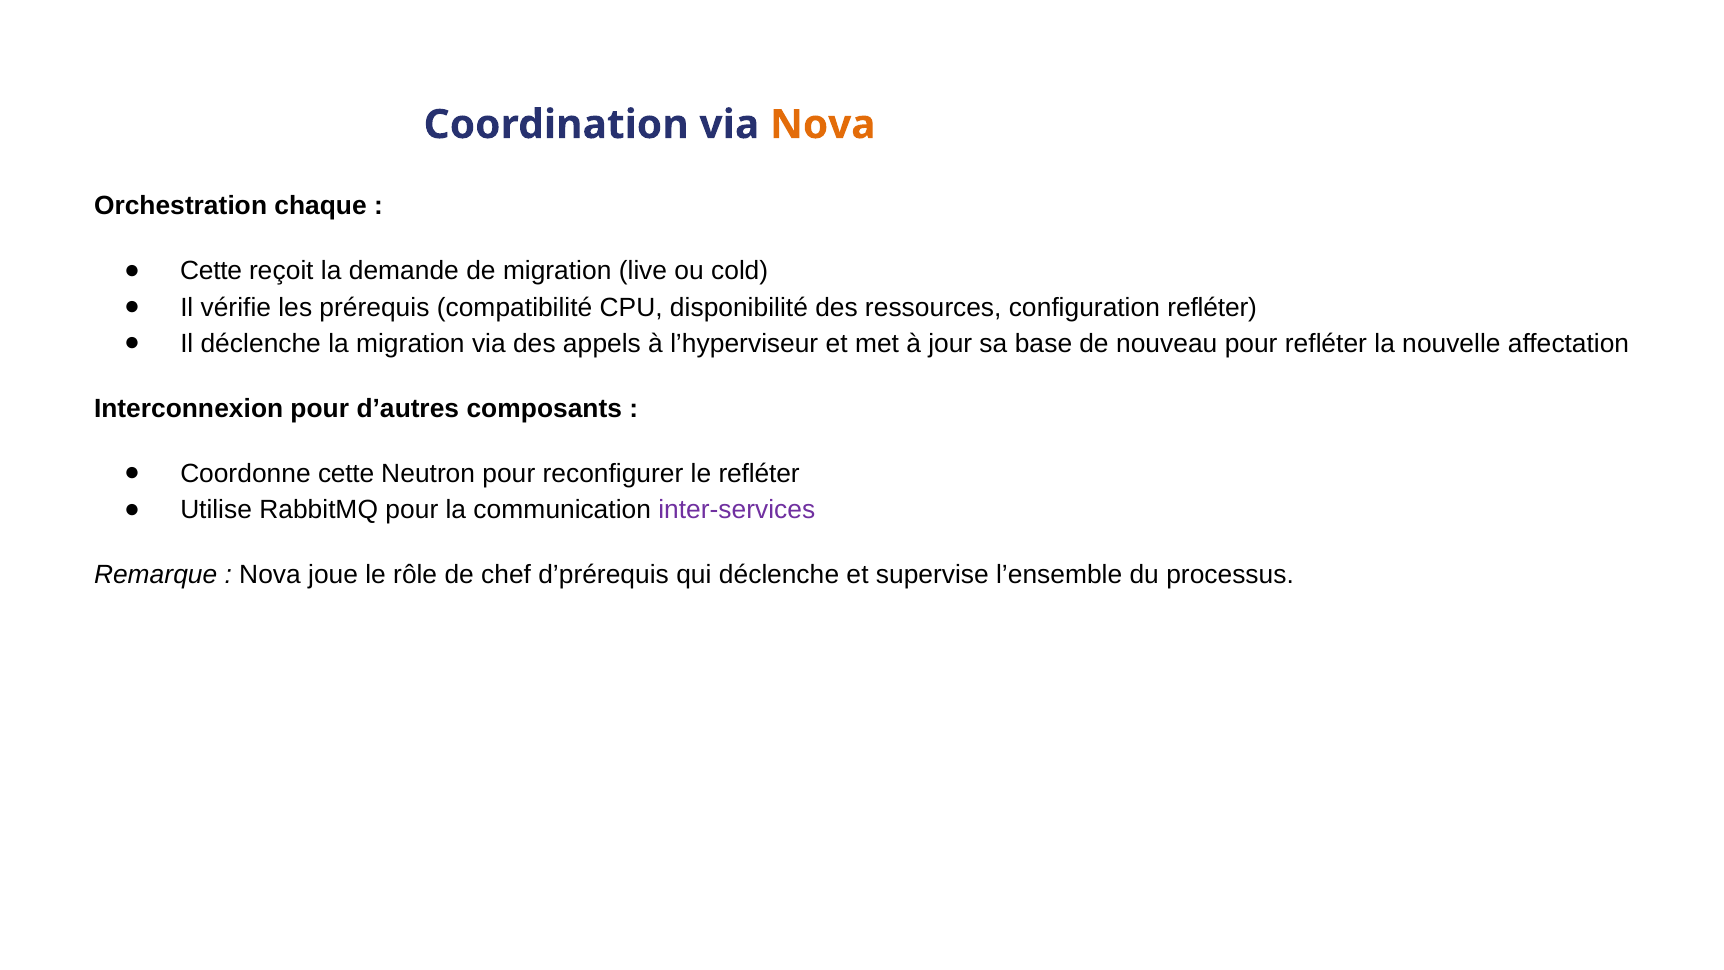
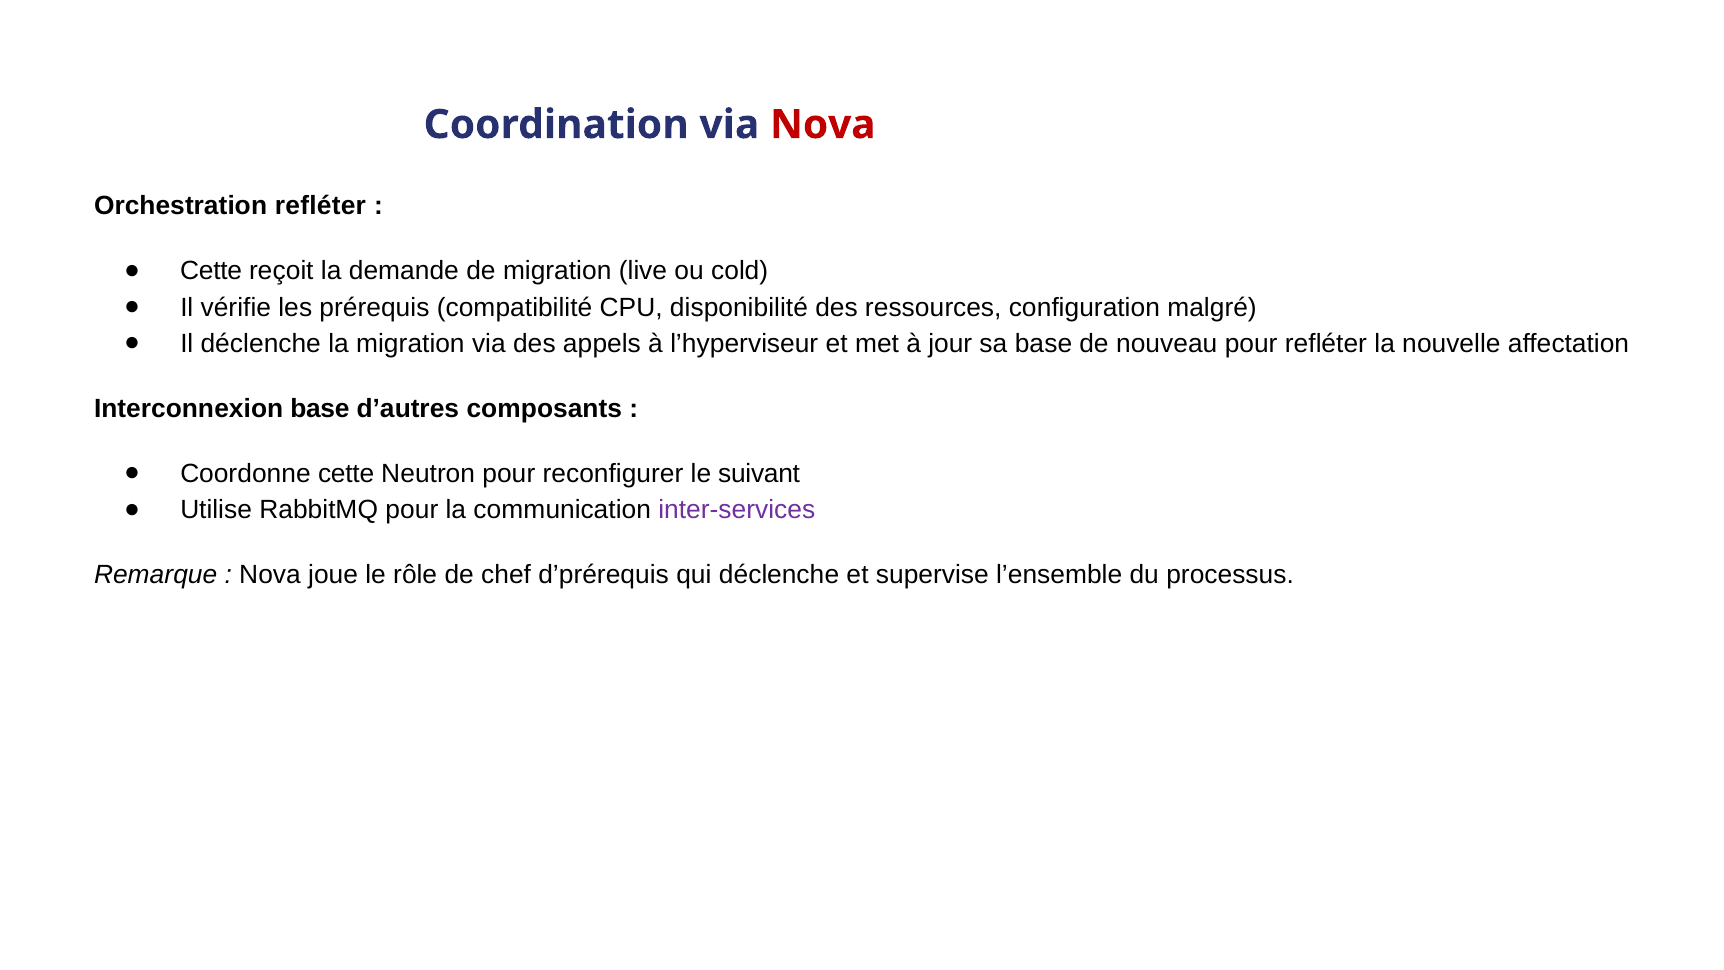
Nova colour: orange -> red (823, 125)
Orchestration chaque: chaque -> refléter (320, 206)
configuration refléter: refléter -> malgré (1212, 307)
Interconnexion pour: pour -> base (320, 409)
le refléter: refléter -> suivant (759, 474)
